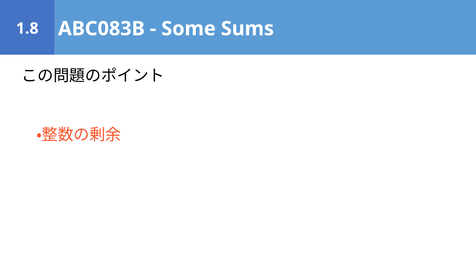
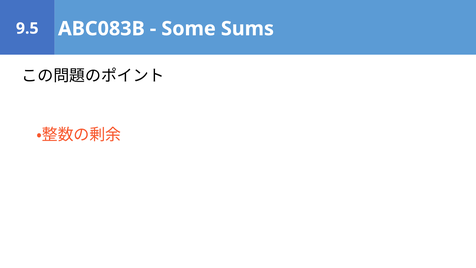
1.8: 1.8 -> 9.5 (27, 28)
